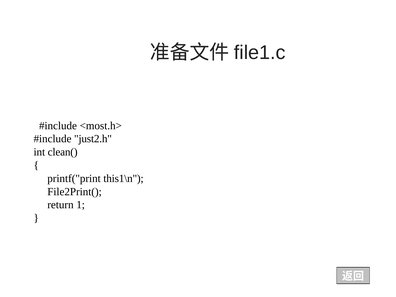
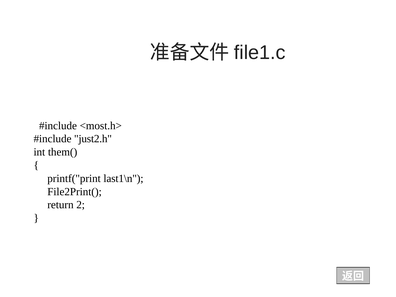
clean(: clean( -> them( (63, 152)
this1\n: this1\n -> last1\n (123, 178)
1: 1 -> 2 (81, 205)
